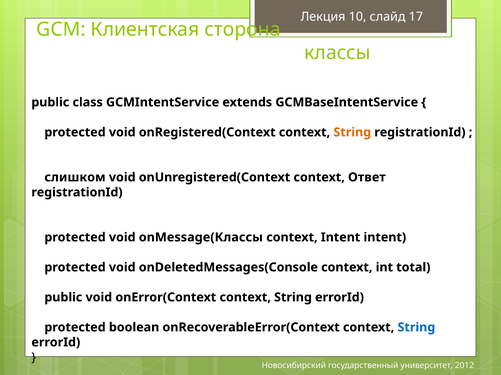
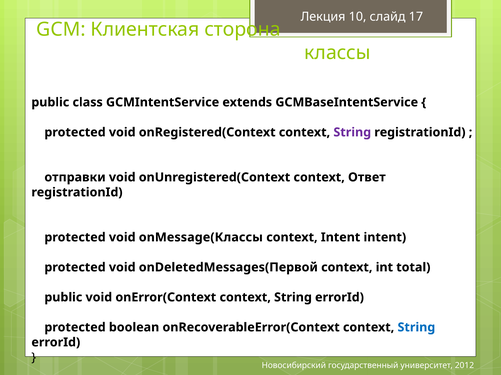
String colour: orange -> purple (352, 133)
слишком: слишком -> отправки (75, 178)
onDeletedMessages(Console: onDeletedMessages(Console -> onDeletedMessages(Первой (228, 268)
